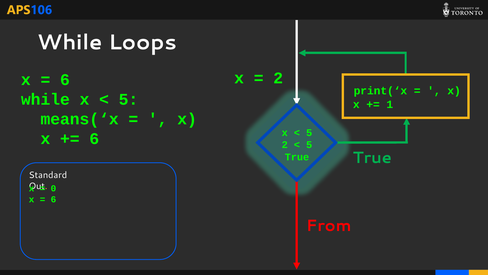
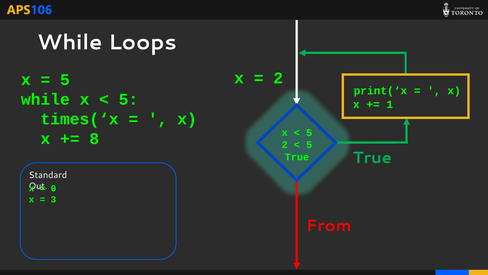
6: 6 -> 5 (65, 80)
means(‘x: means(‘x -> times(‘x (80, 119)
6: 6 -> 8 (94, 138)
6: 6 -> 3 (53, 199)
